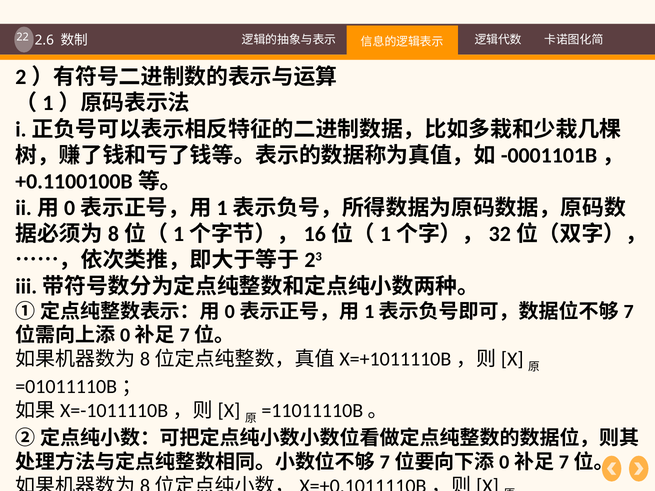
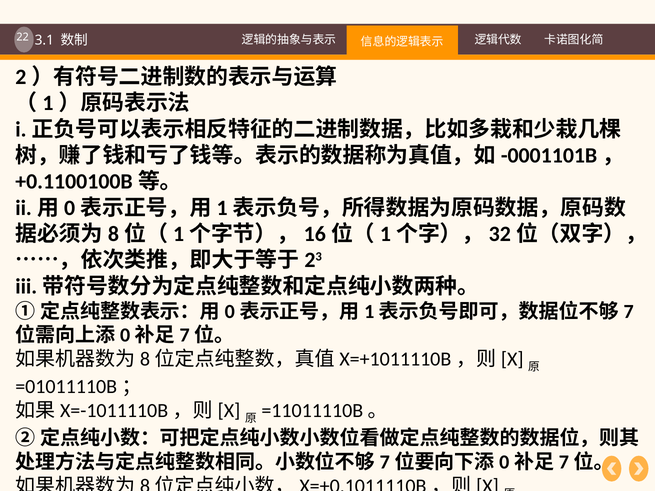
2.6: 2.6 -> 3.1 (44, 40)
